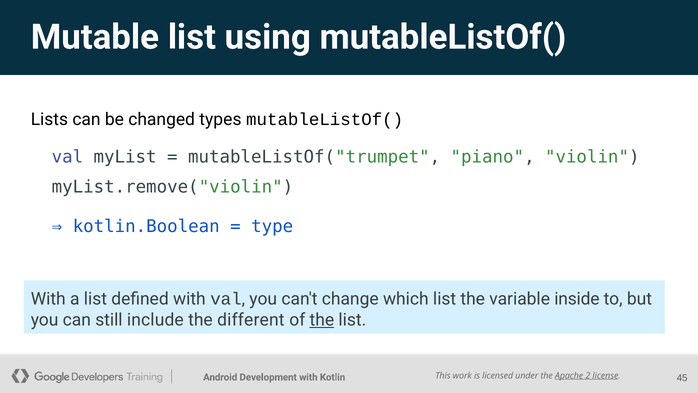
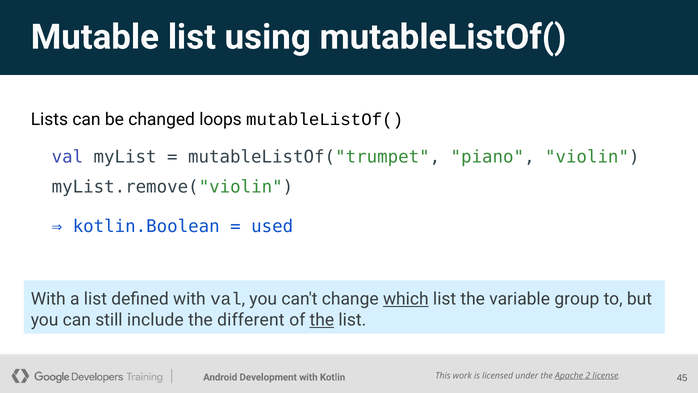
types: types -> loops (220, 119)
type: type -> used (272, 226)
which underline: none -> present (406, 299)
inside: inside -> group (577, 299)
